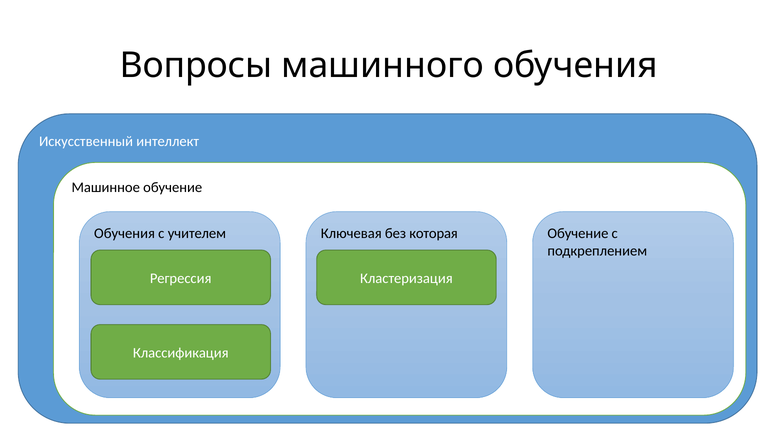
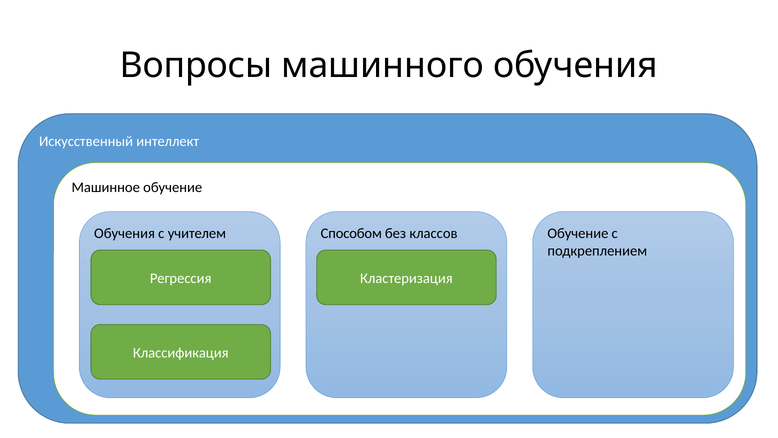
Ключевая: Ключевая -> Способом (351, 233)
которая: которая -> классов (433, 233)
